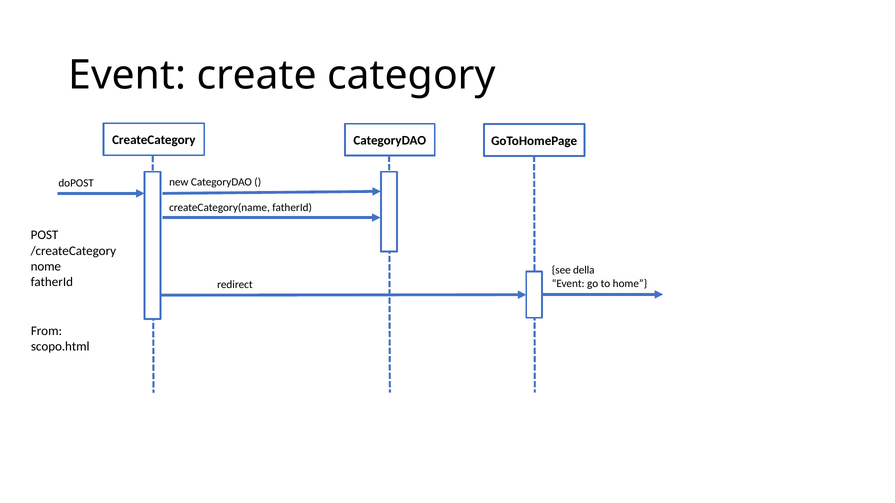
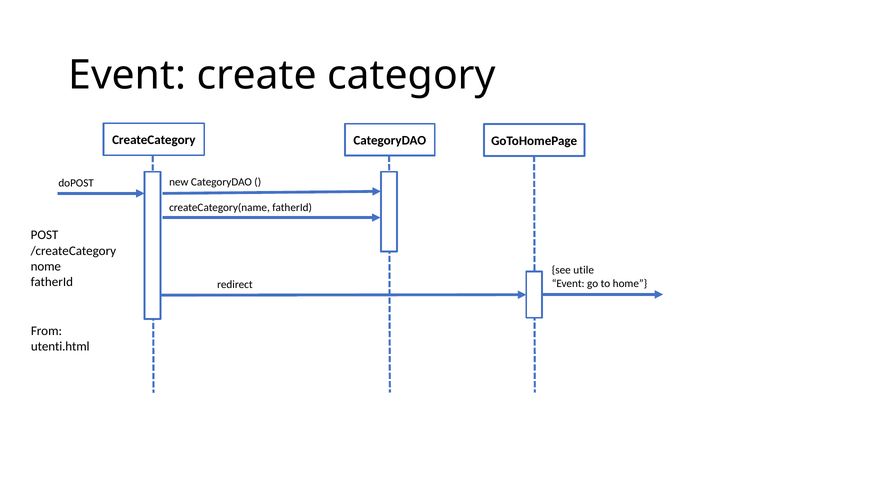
della: della -> utile (584, 271)
scopo.html: scopo.html -> utenti.html (60, 347)
